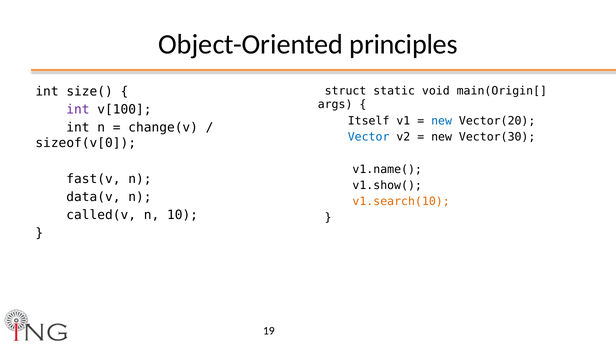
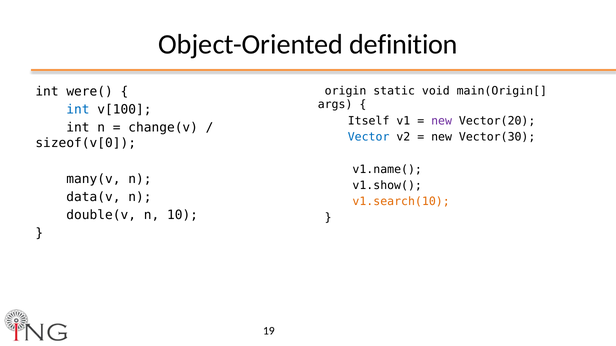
principles: principles -> definition (404, 45)
struct: struct -> origin (346, 91)
size(: size( -> were( (90, 92)
int colour: purple -> blue (78, 110)
new colour: blue -> purple (442, 121)
fast(v: fast(v -> many(v (93, 179)
called(v: called(v -> double(v (101, 215)
